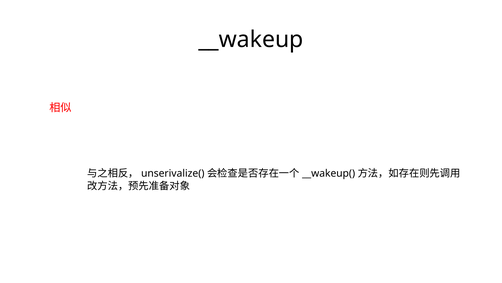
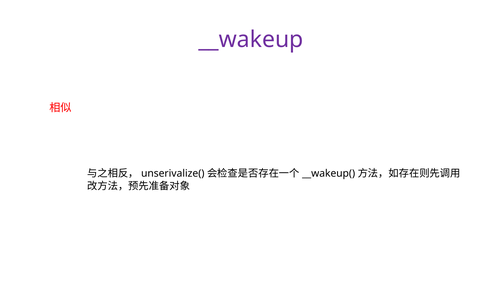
__wakeup colour: black -> purple (251, 39)
